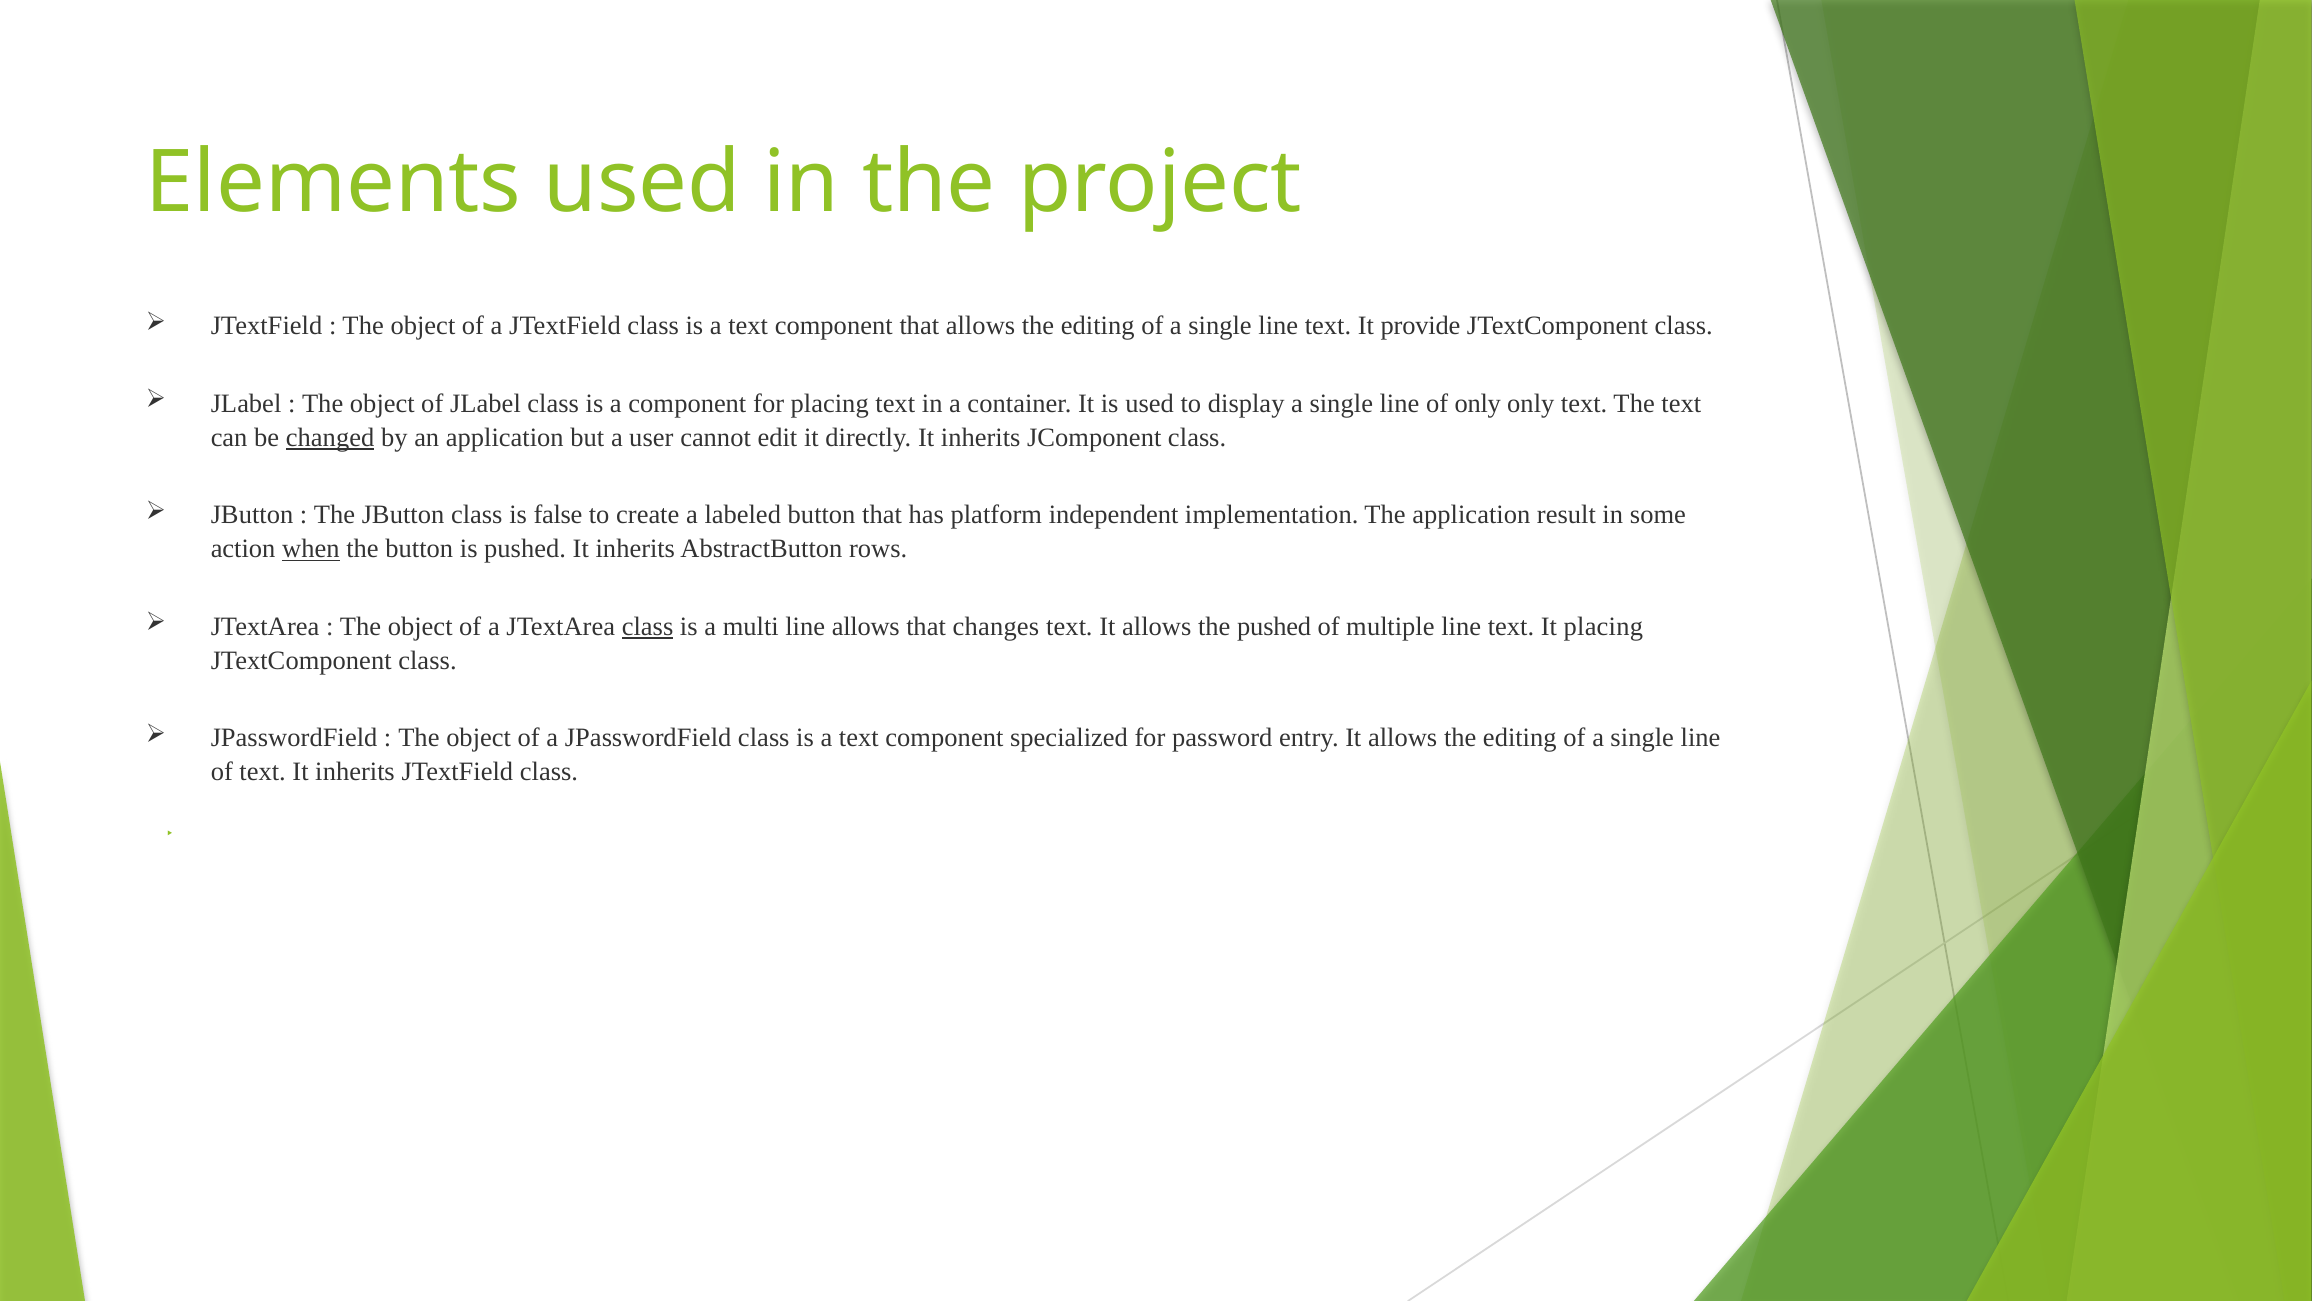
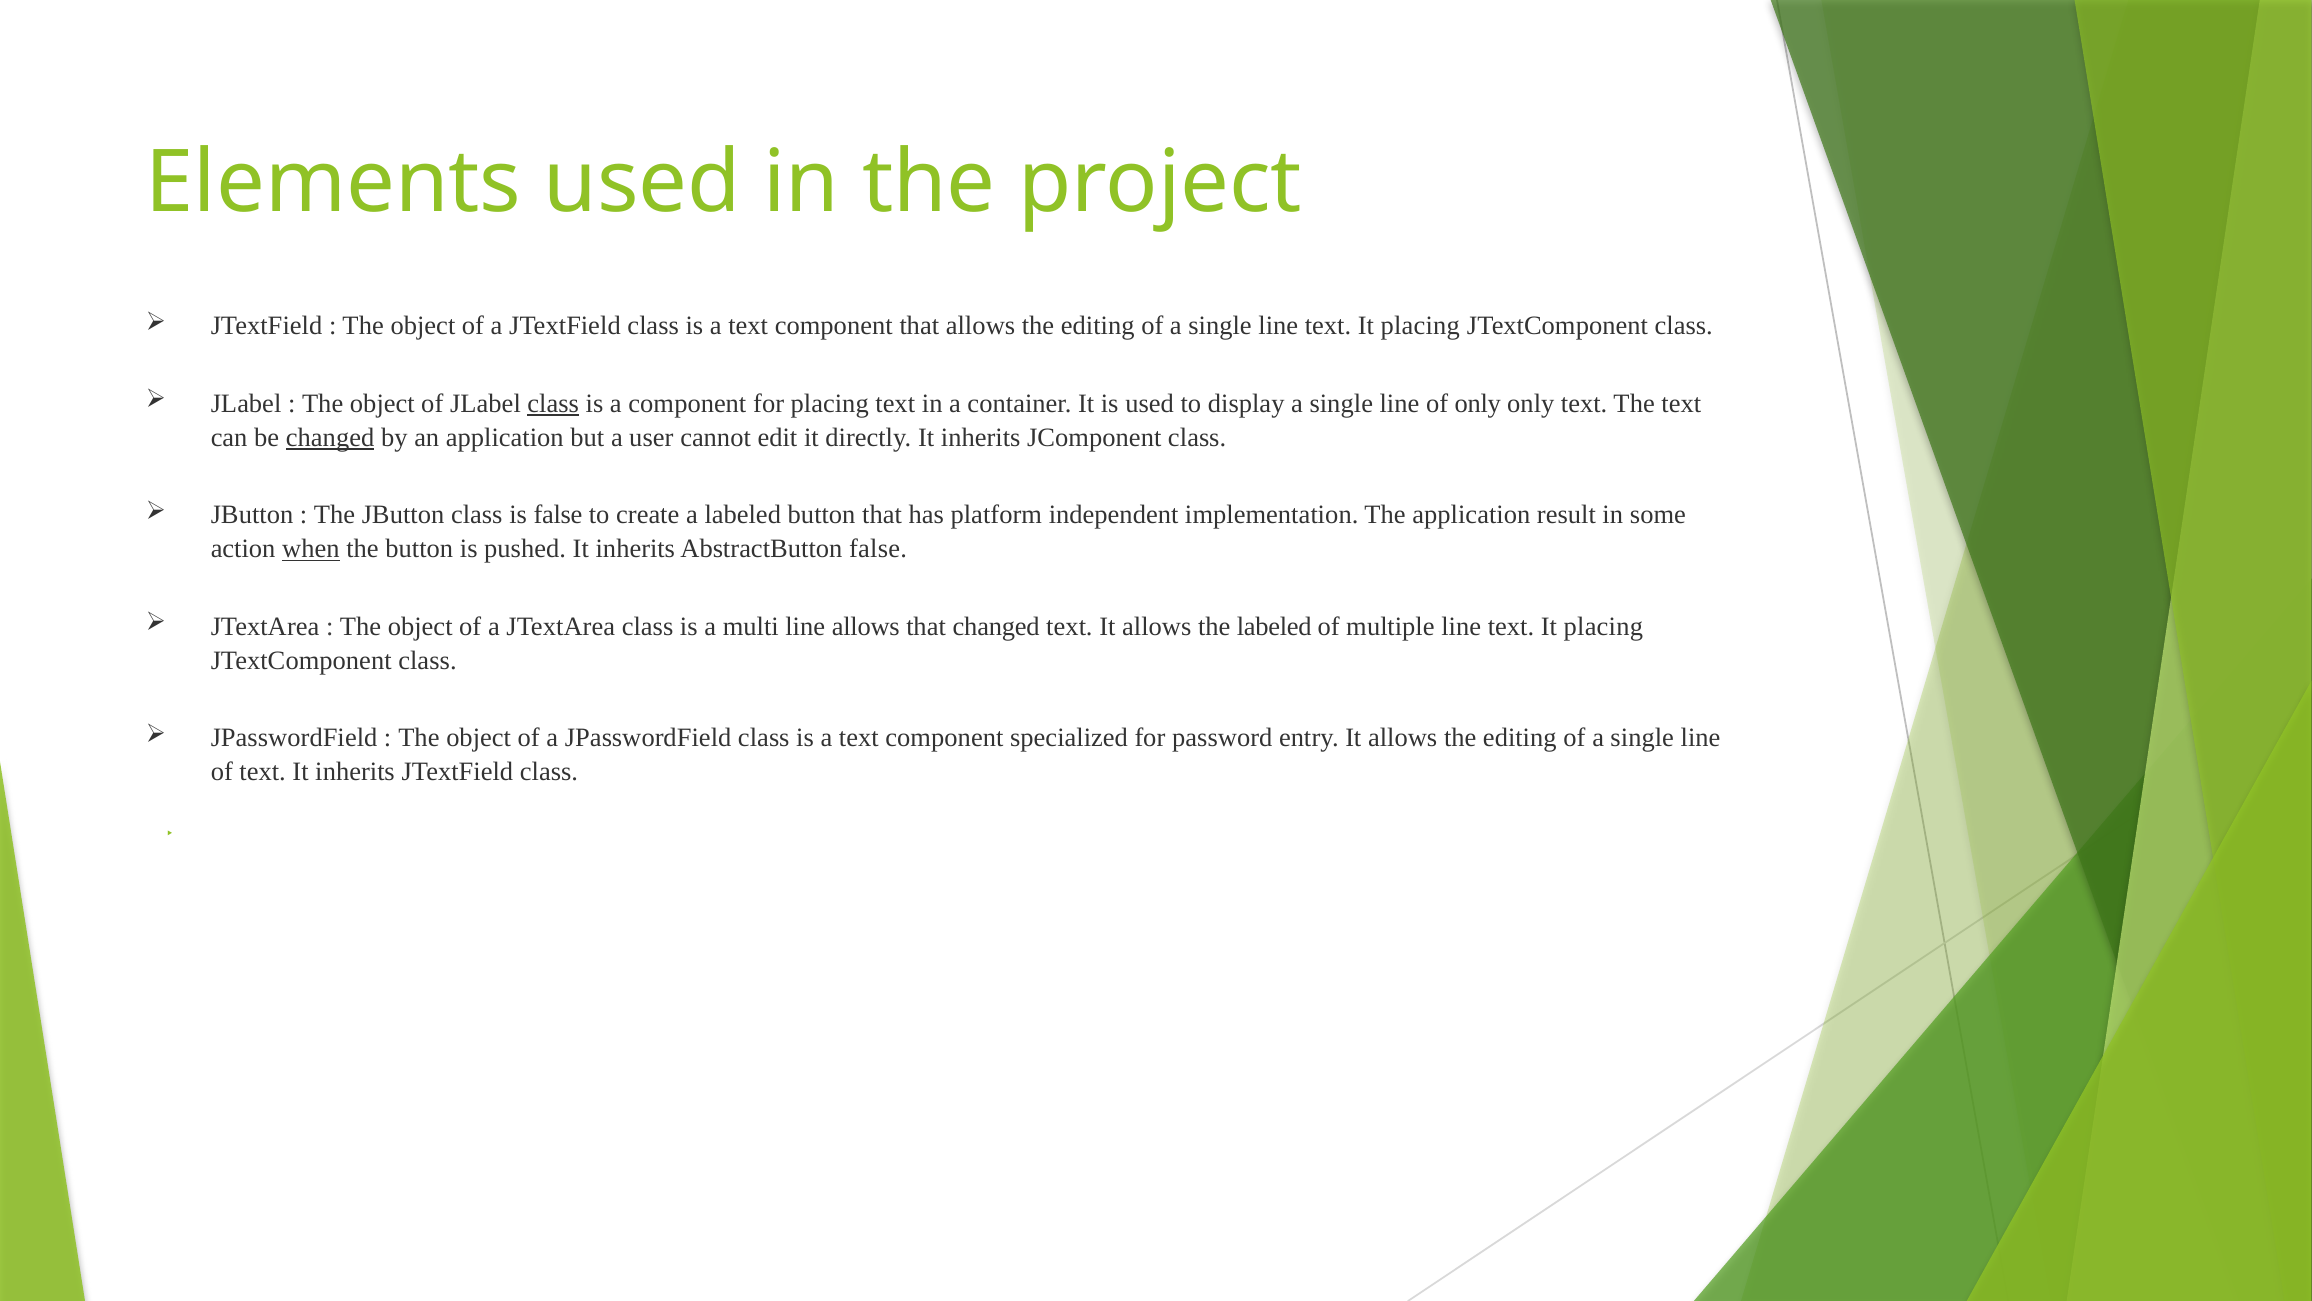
provide: provide -> placing (1420, 326)
class underline: none -> present (553, 403)
AbstractButton rows: rows -> false (878, 549)
class underline: present -> none (648, 626)
that changes: changes -> changed (996, 626)
the pushed: pushed -> labeled (1274, 626)
